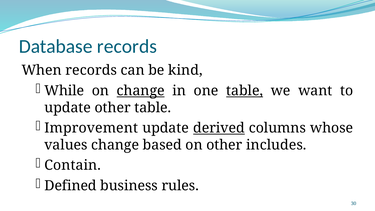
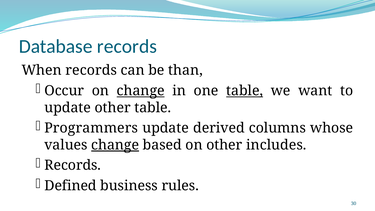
kind: kind -> than (185, 70)
While: While -> Occur (64, 91)
Improvement: Improvement -> Programmers (91, 128)
derived underline: present -> none (219, 128)
change underline: none -> present (115, 145)
Contain: Contain -> Records (73, 165)
